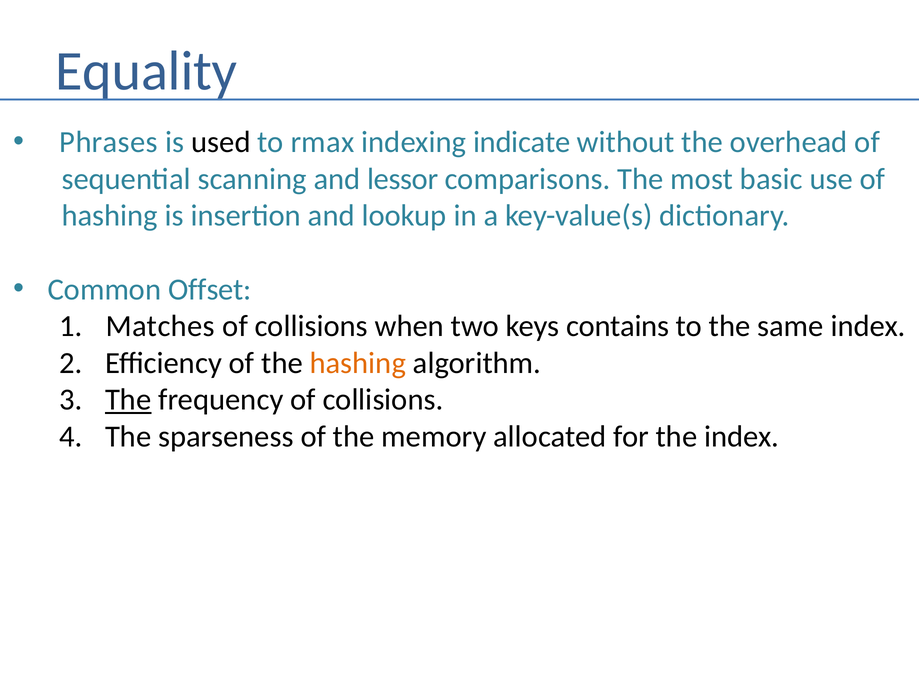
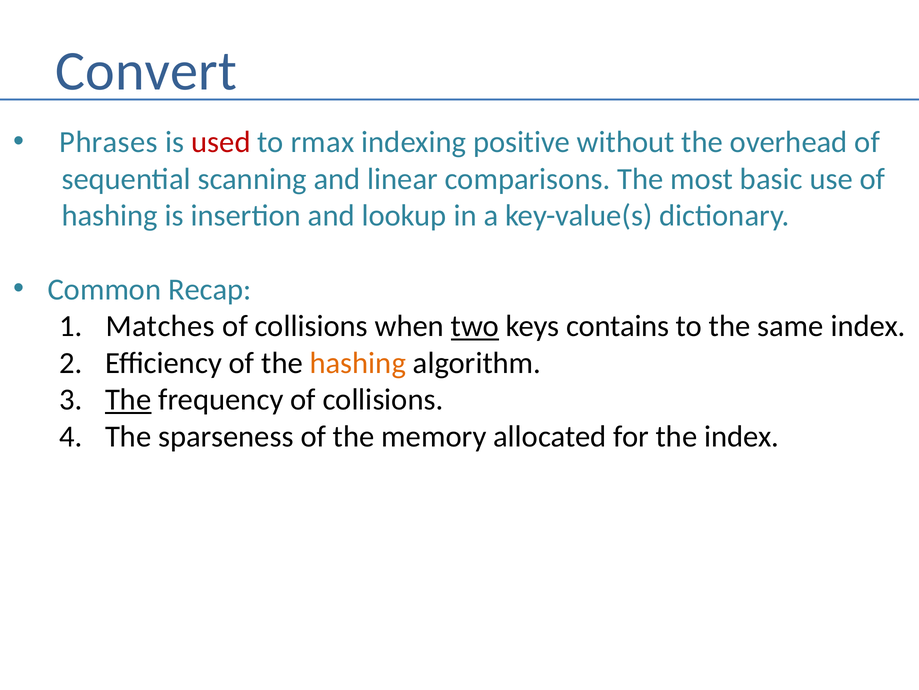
Equality: Equality -> Convert (146, 71)
used colour: black -> red (221, 142)
indicate: indicate -> positive (522, 142)
lessor: lessor -> linear (403, 179)
Offset: Offset -> Recap (210, 289)
two underline: none -> present (475, 326)
